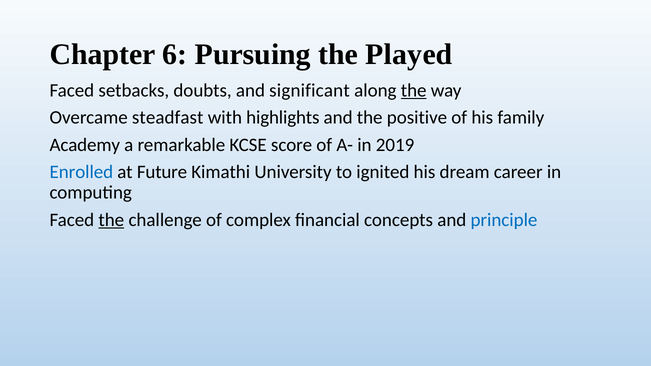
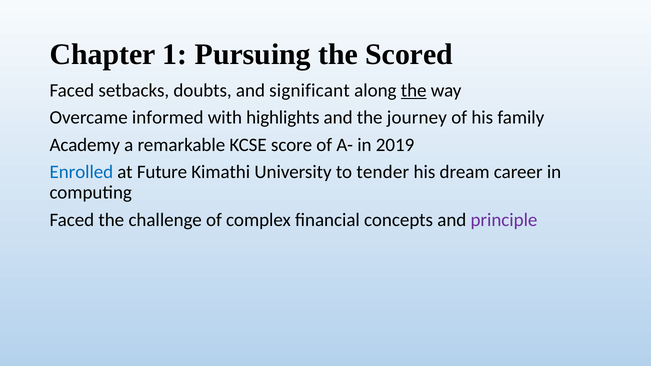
6: 6 -> 1 (175, 55)
Played: Played -> Scored (409, 55)
steadfast: steadfast -> informed (168, 118)
positive: positive -> journey (417, 118)
ignited: ignited -> tender (383, 172)
the underline: present -> none (111, 220)
principle colour: blue -> purple (504, 220)
